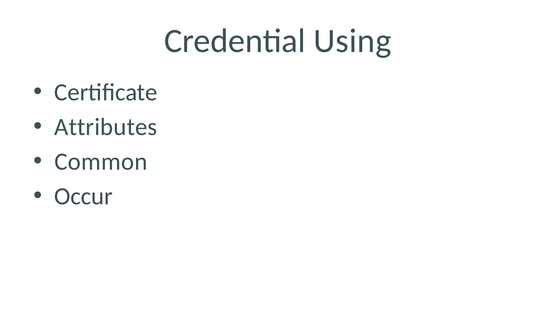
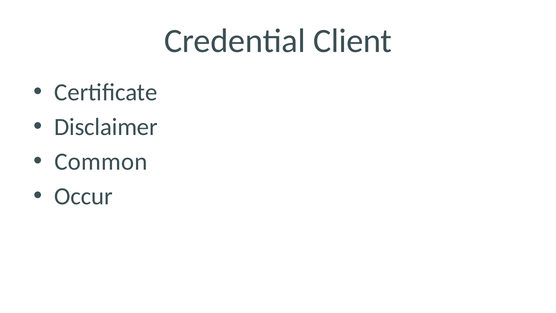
Using: Using -> Client (353, 41)
Attributes: Attributes -> Disclaimer (106, 127)
